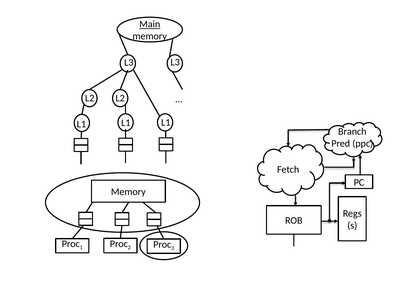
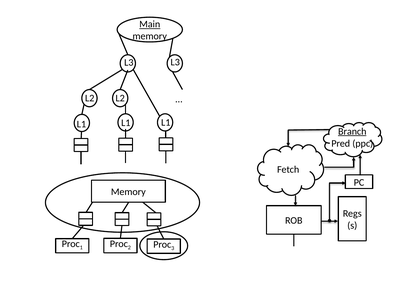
Branch underline: none -> present (352, 131)
